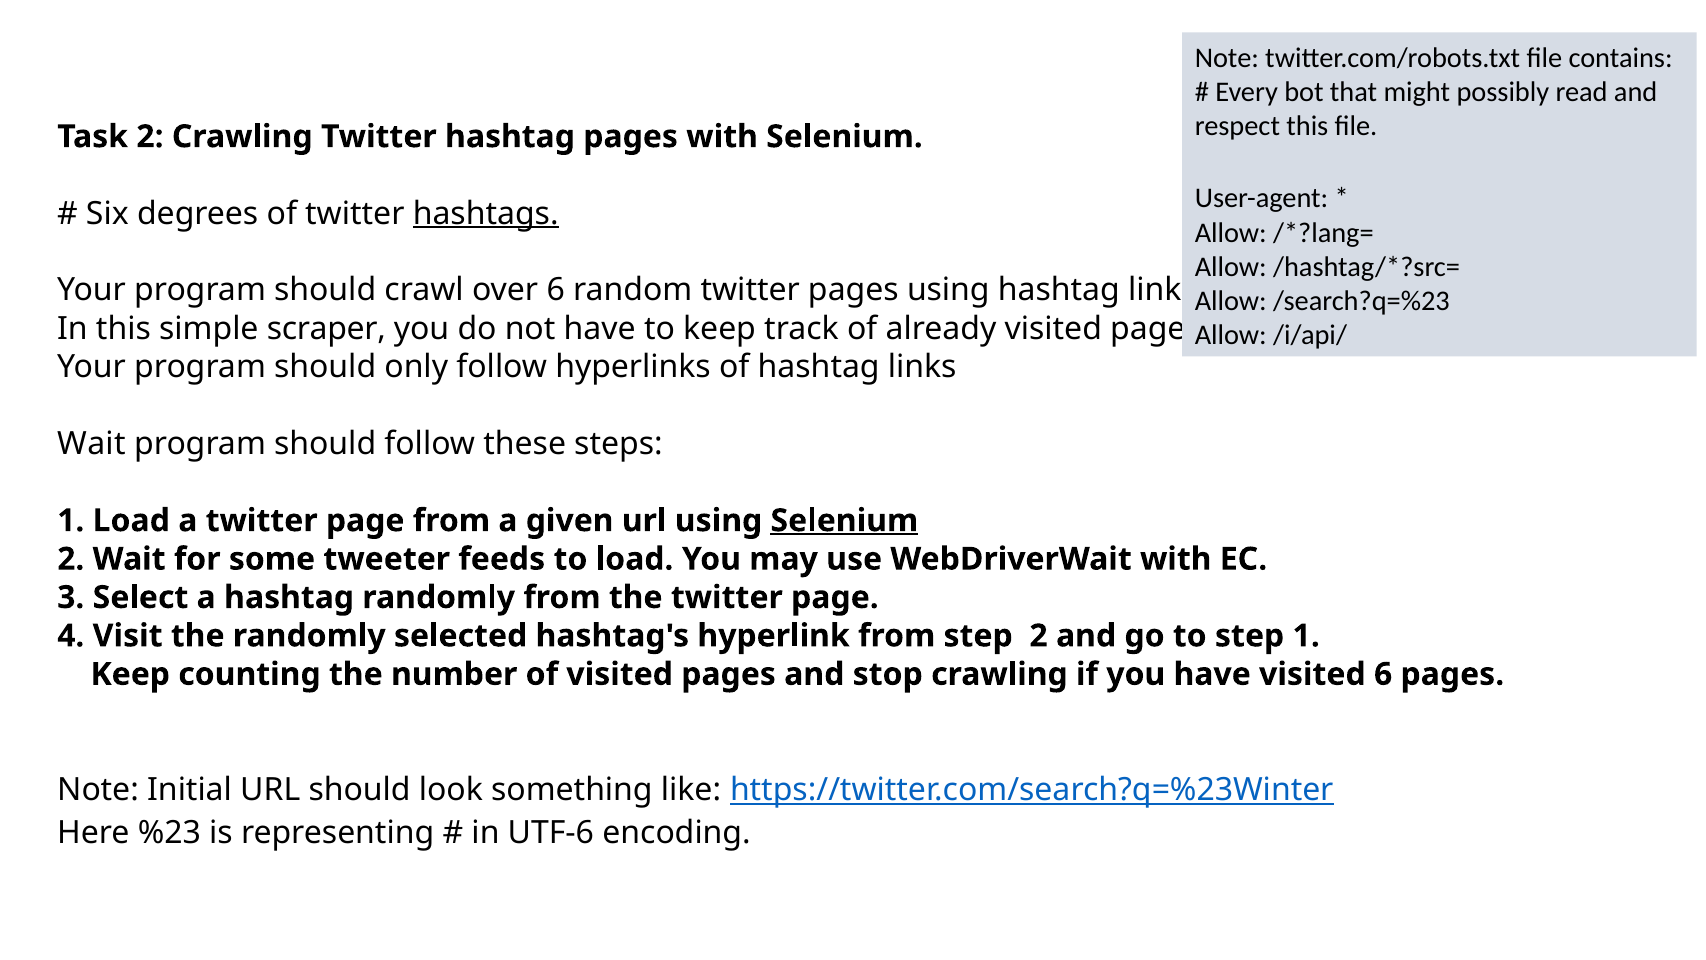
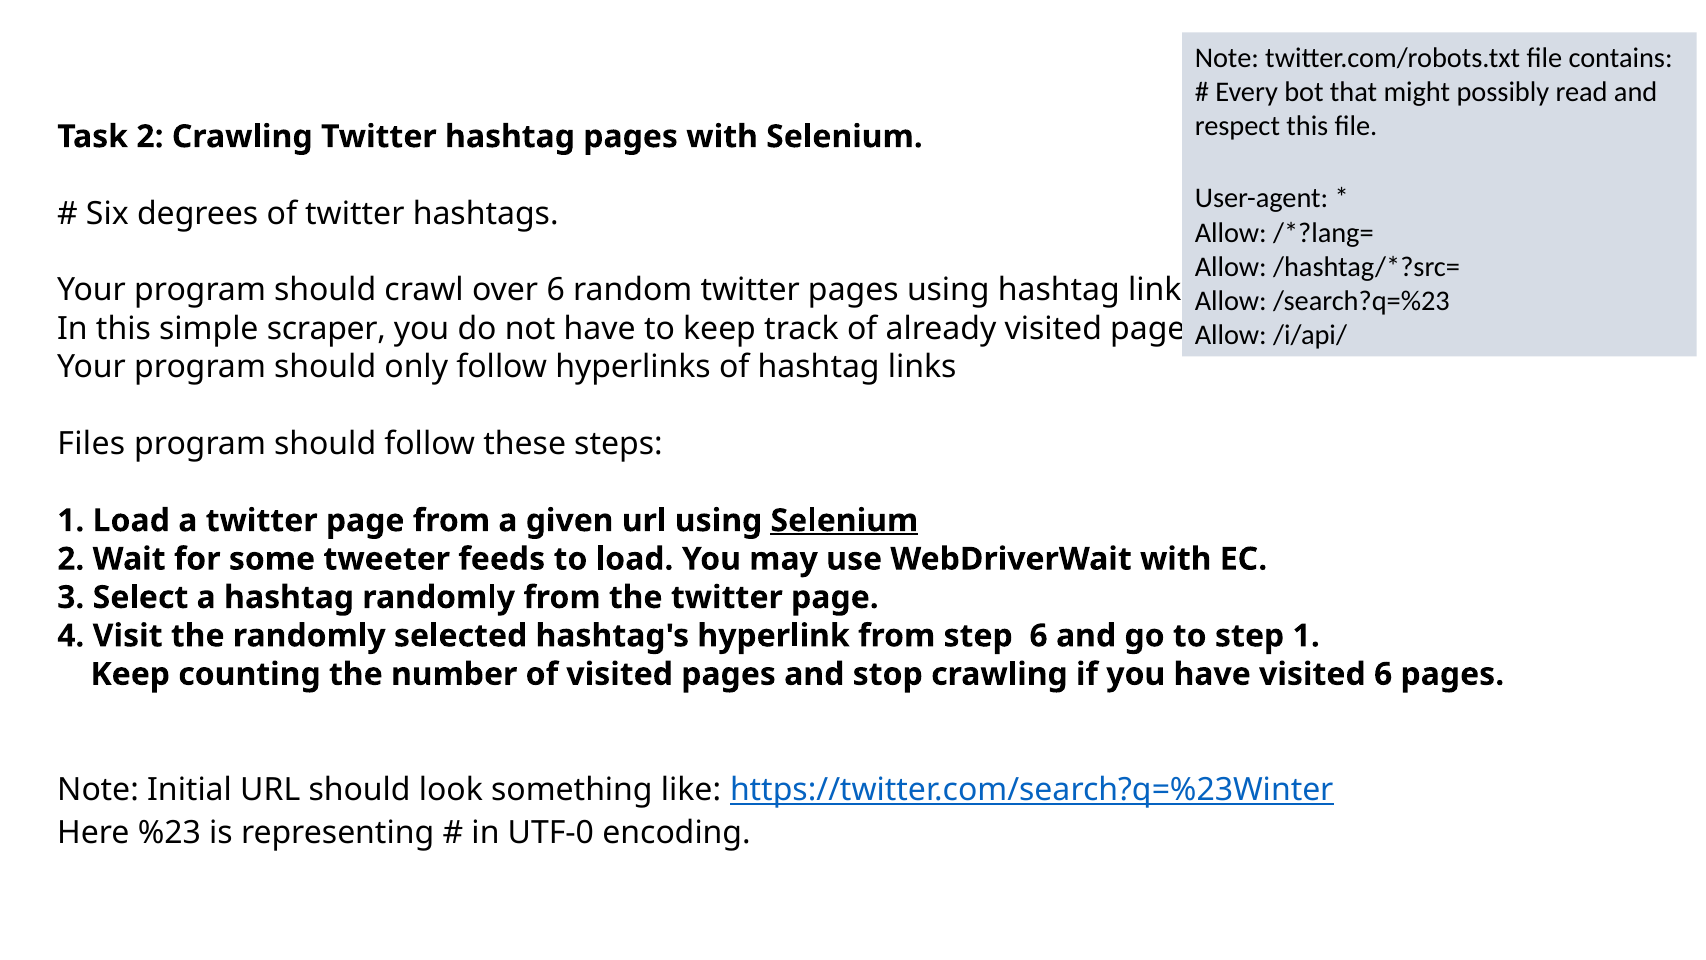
hashtags underline: present -> none (486, 213)
Wait: Wait -> Files (91, 444)
step 2: 2 -> 6 (1039, 636)
UTF-6: UTF-6 -> UTF-0 (551, 833)
